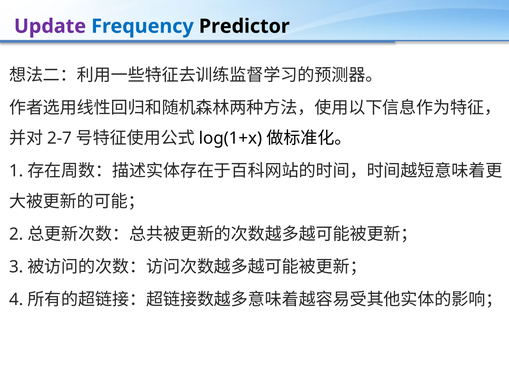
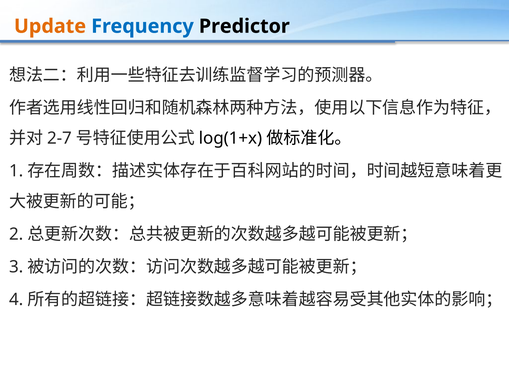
Update colour: purple -> orange (50, 26)
